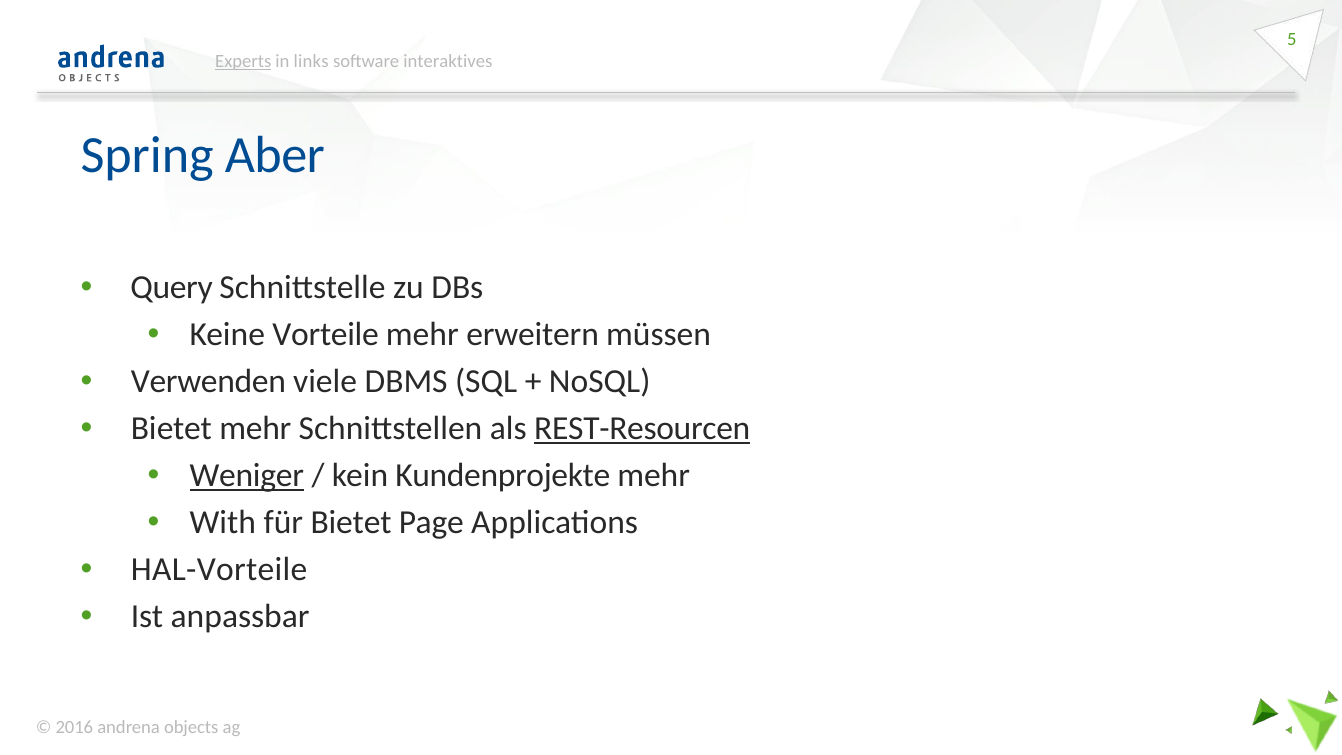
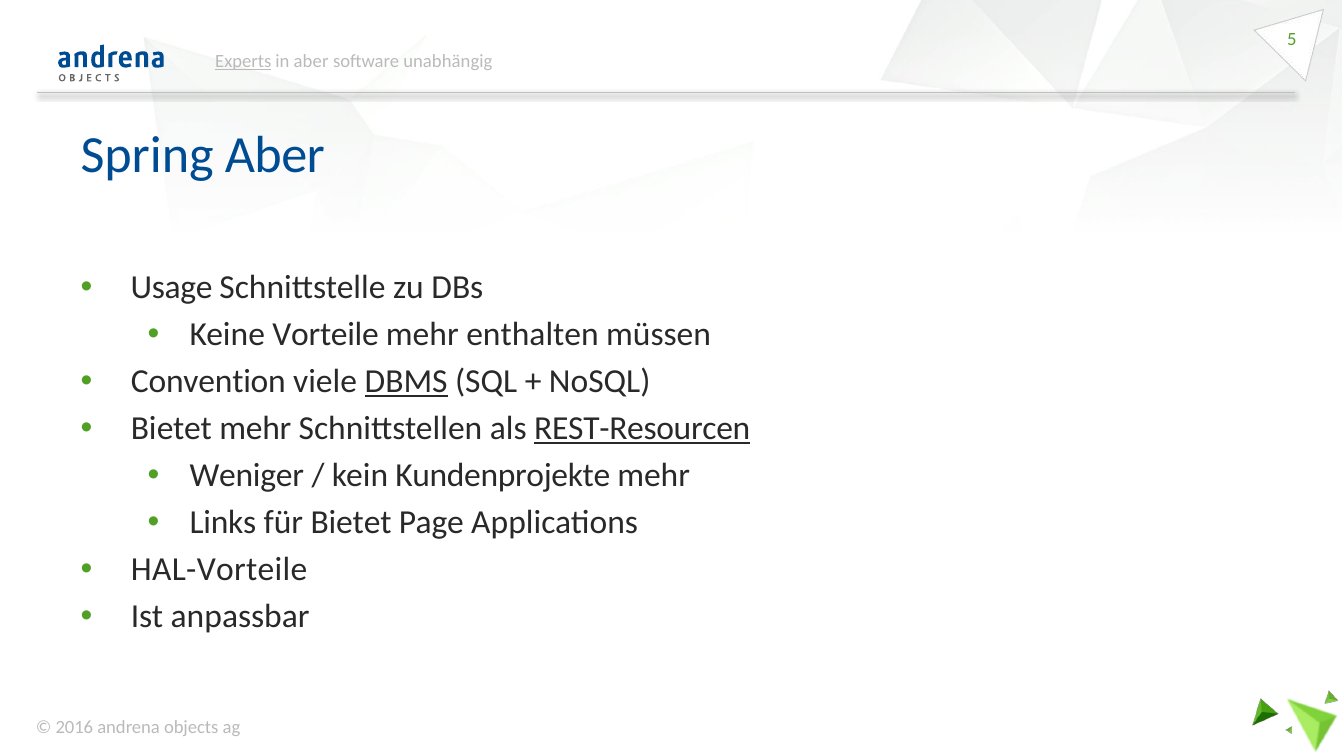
in links: links -> aber (311, 61)
interaktives: interaktives -> unabhängig (448, 61)
Query: Query -> Usage (172, 288)
erweitern: erweitern -> enthalten (532, 335)
Verwenden: Verwenden -> Convention (208, 382)
DBMS underline: none -> present (406, 382)
Weniger underline: present -> none (247, 476)
With: With -> Links (223, 523)
